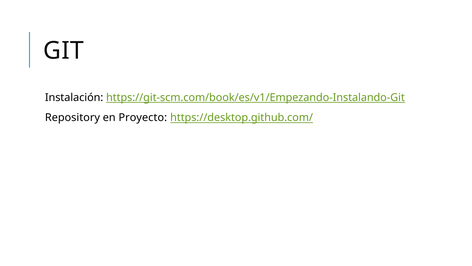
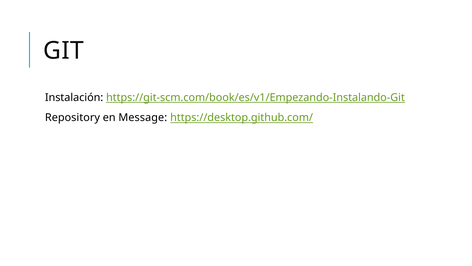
Proyecto: Proyecto -> Message (143, 117)
